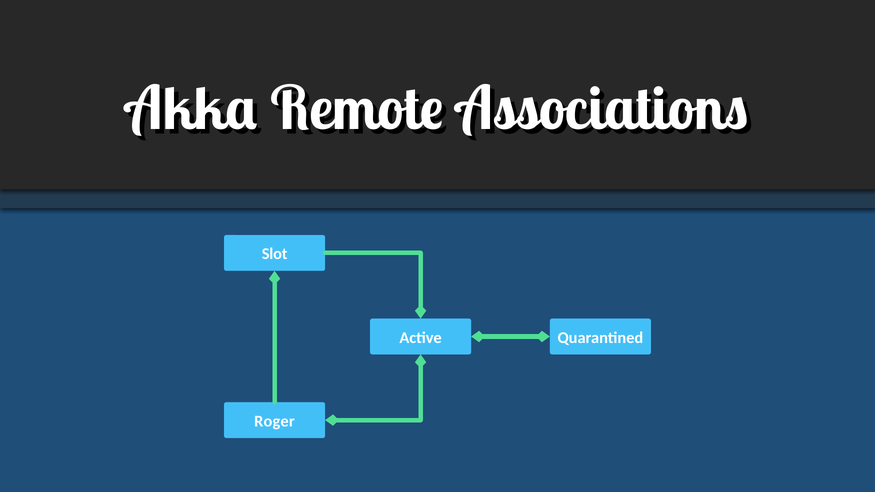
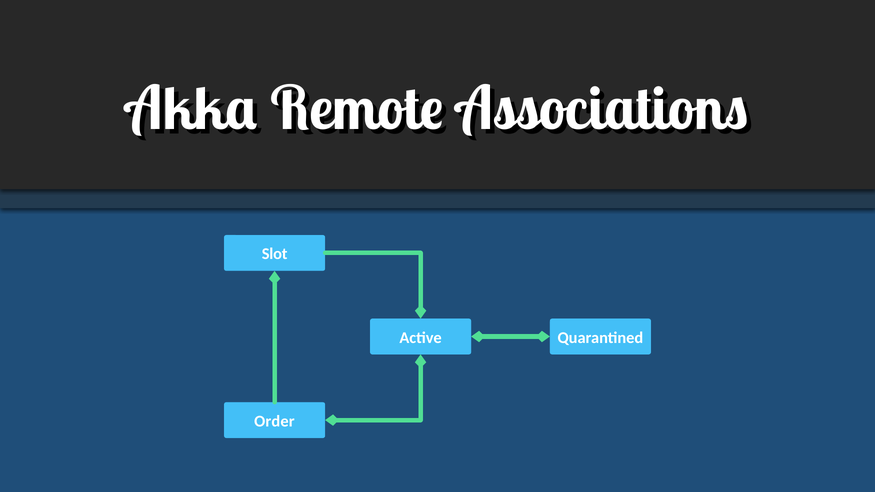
Roger: Roger -> Order (274, 421)
